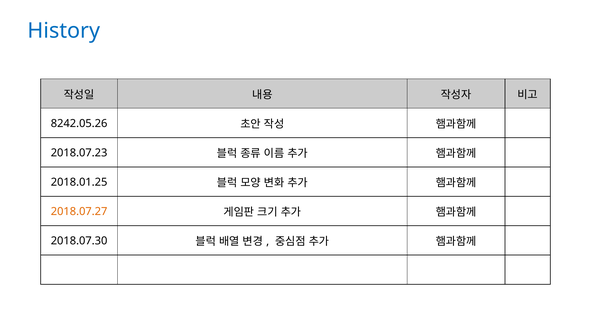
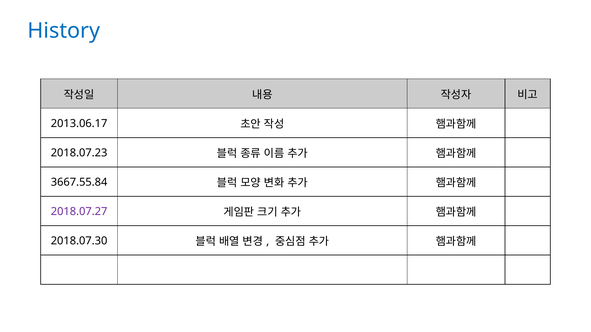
8242.05.26: 8242.05.26 -> 2013.06.17 (79, 124)
2018.01.25: 2018.01.25 -> 3667.55.84 (79, 182)
2018.07.27 colour: orange -> purple (79, 212)
